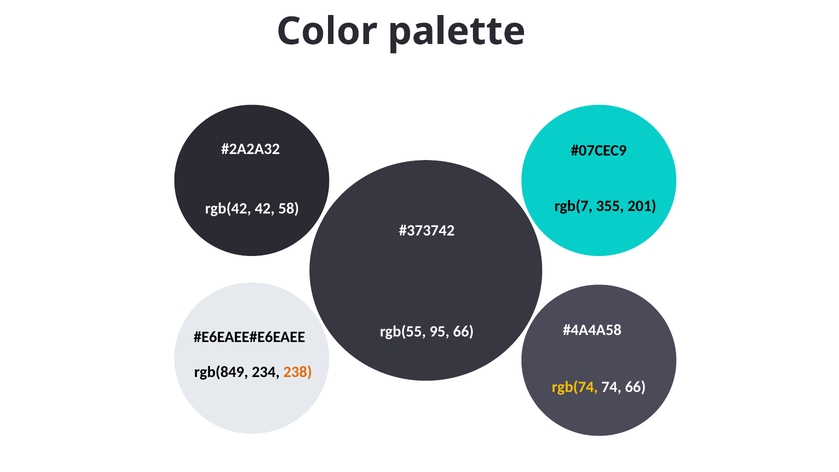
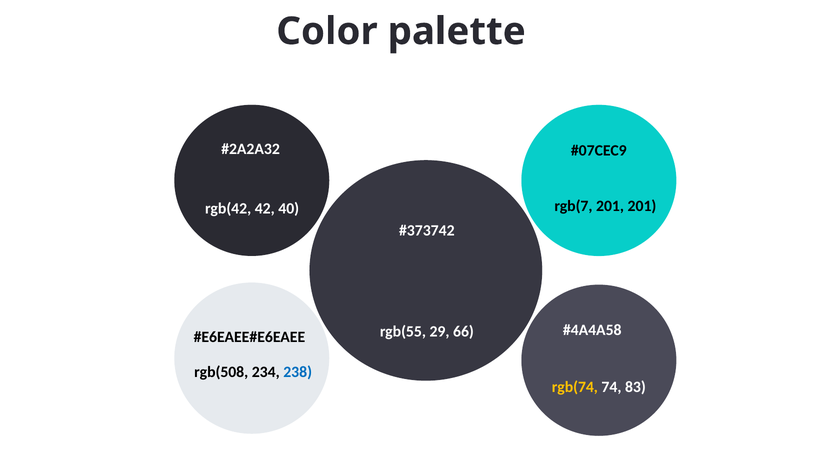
rgb(7 355: 355 -> 201 (610, 206)
58: 58 -> 40 (289, 208)
95: 95 -> 29 (439, 332)
rgb(849: rgb(849 -> rgb(508 (221, 372)
238 colour: orange -> blue (298, 372)
74 66: 66 -> 83 (635, 387)
